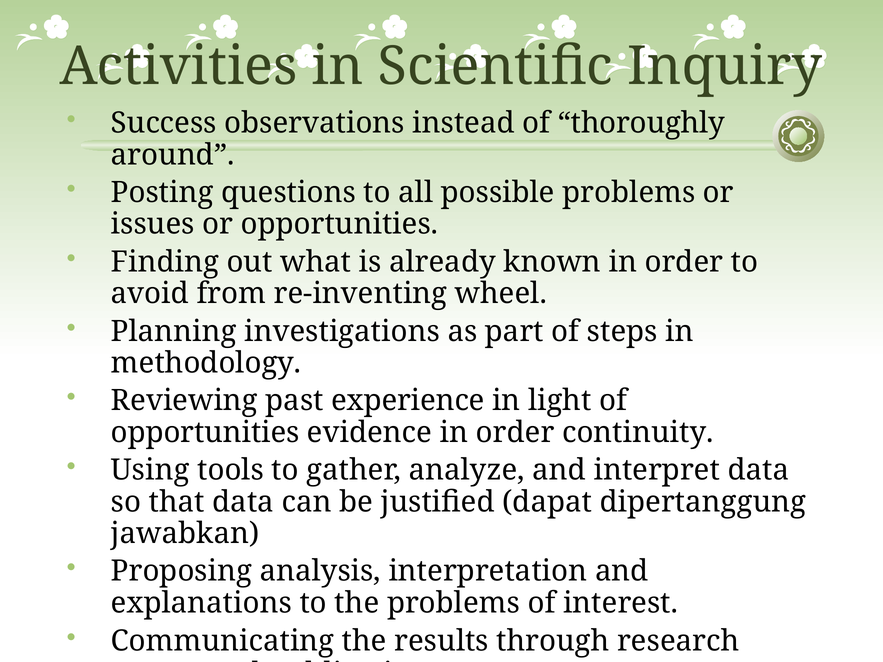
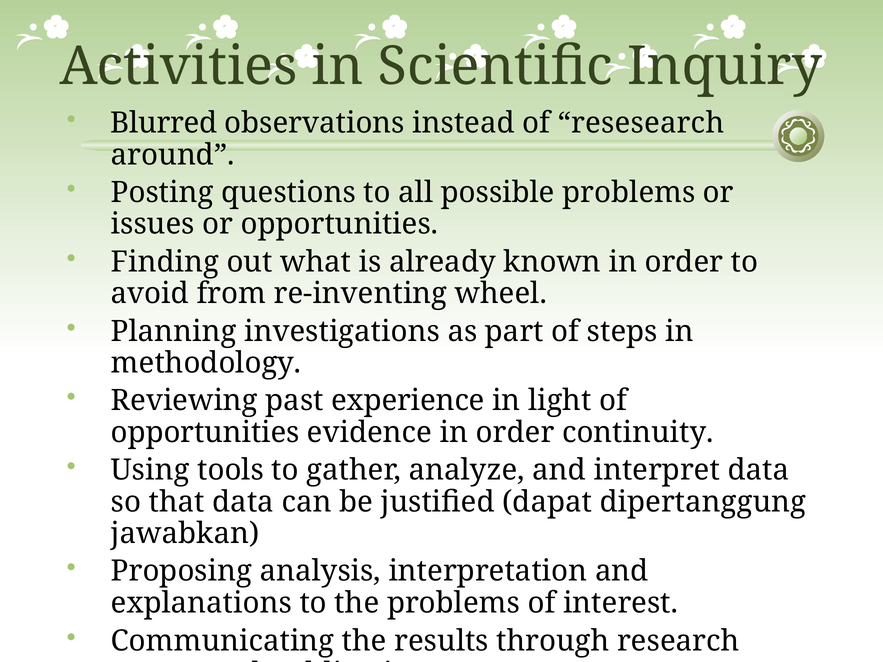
Success: Success -> Blurred (164, 123)
thoroughly: thoroughly -> resesearch (641, 123)
